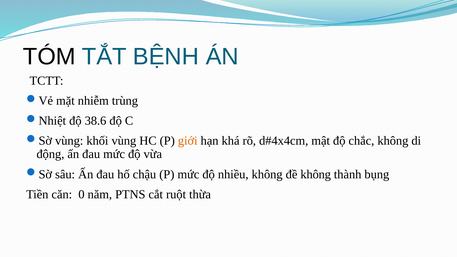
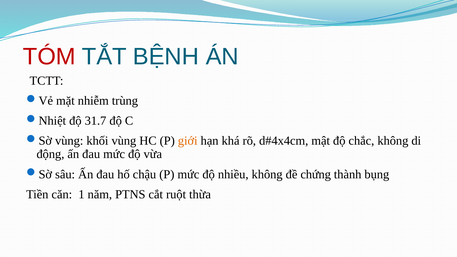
TÓM colour: black -> red (49, 57)
38.6: 38.6 -> 31.7 (96, 121)
đề không: không -> chứng (316, 174)
0: 0 -> 1 (81, 194)
